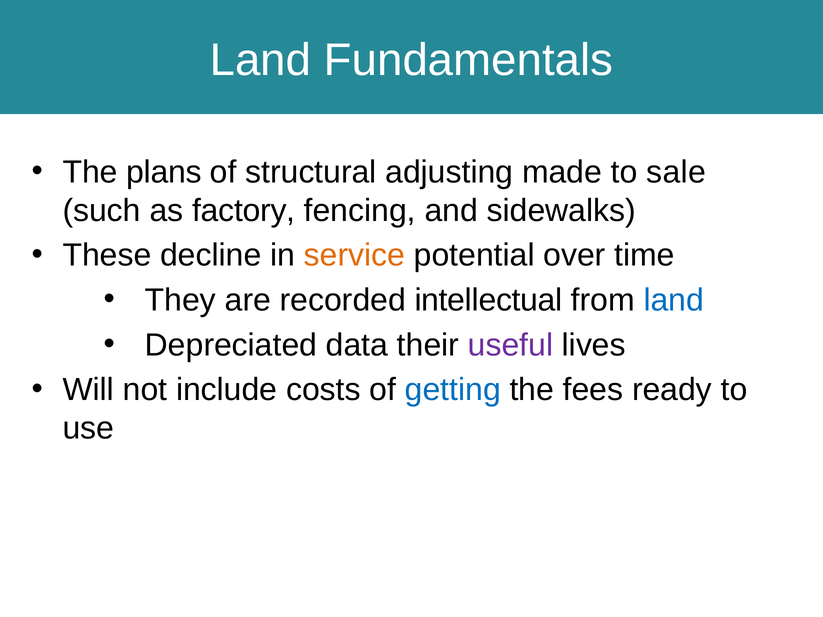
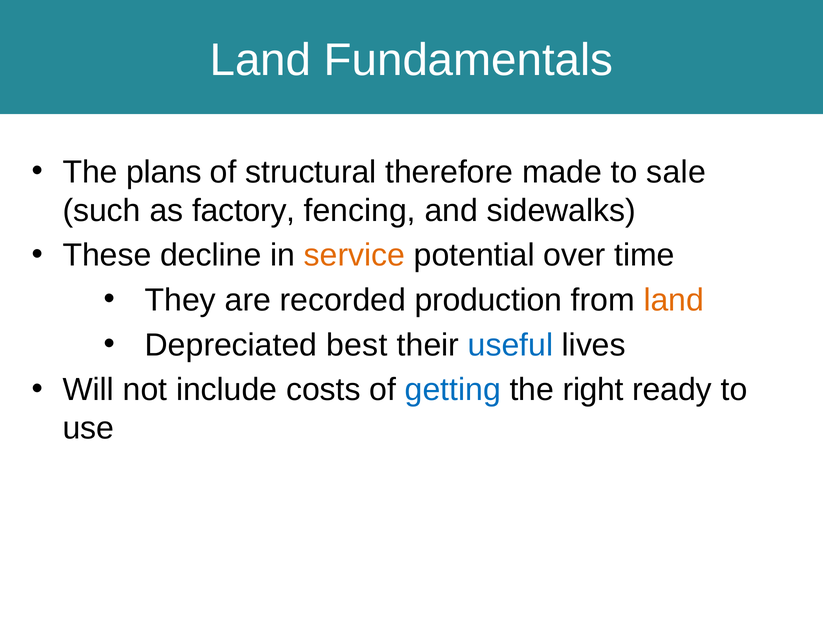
adjusting: adjusting -> therefore (449, 172)
intellectual: intellectual -> production (488, 300)
land colour: blue -> orange (674, 300)
data: data -> best (357, 345)
useful colour: purple -> blue (510, 345)
fees: fees -> right (593, 390)
